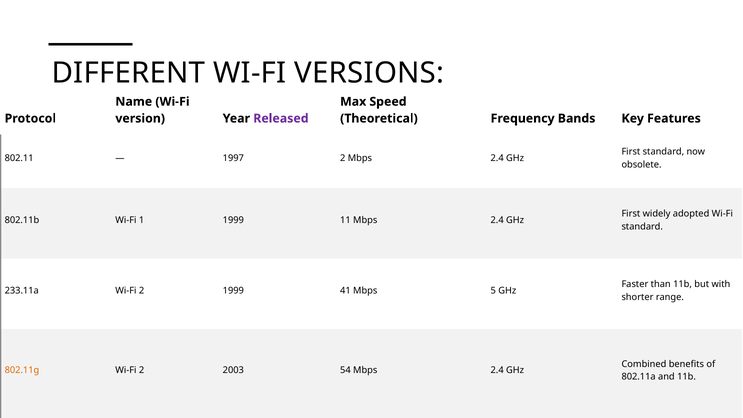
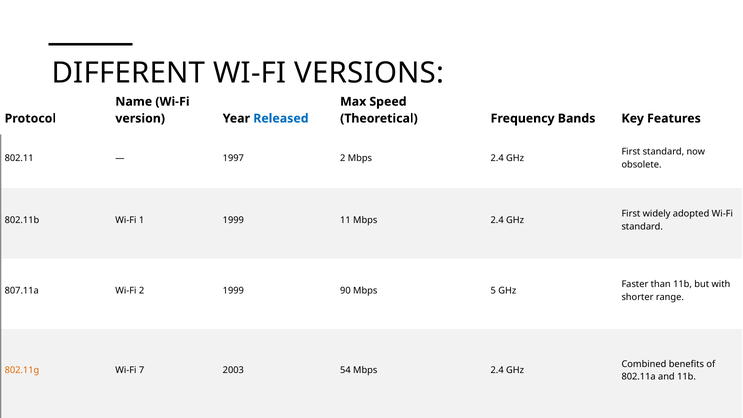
Released colour: purple -> blue (281, 118)
233.11a: 233.11a -> 807.11a (22, 291)
41: 41 -> 90 (345, 291)
2: 2 -> 7 (142, 370)
